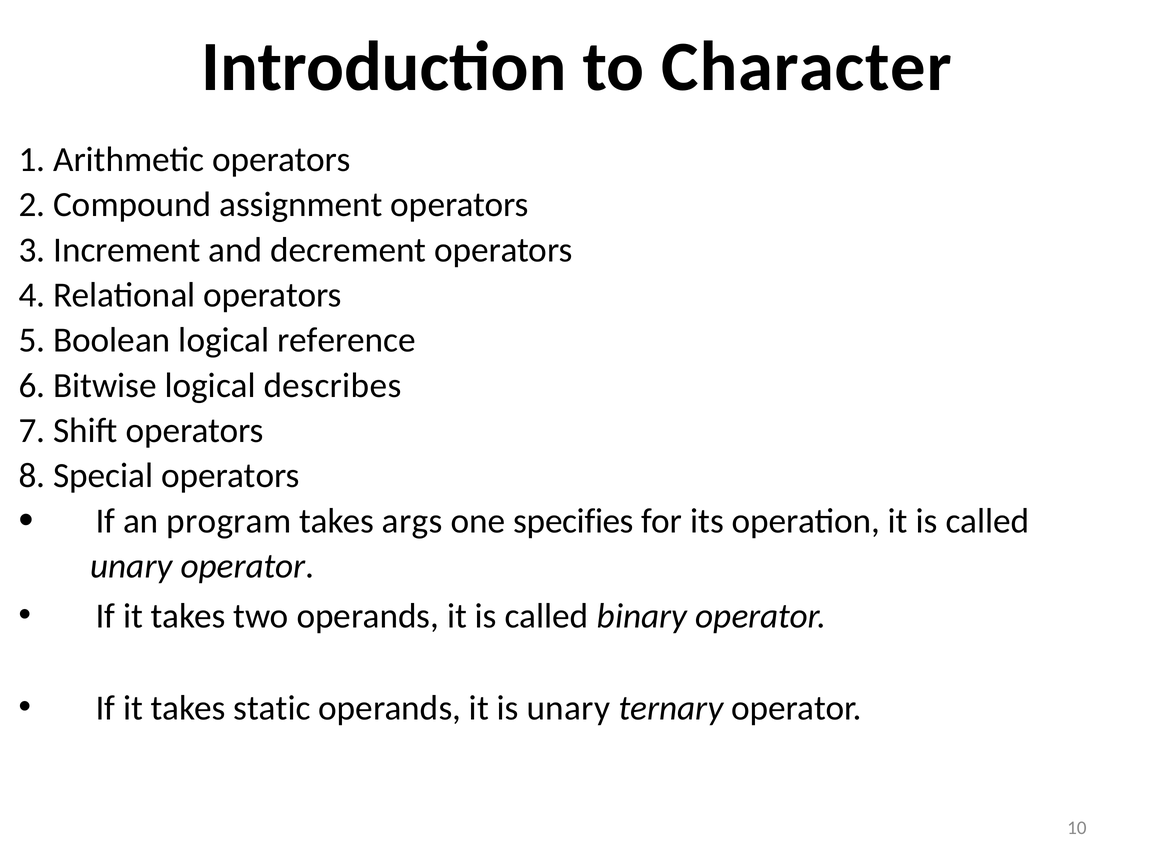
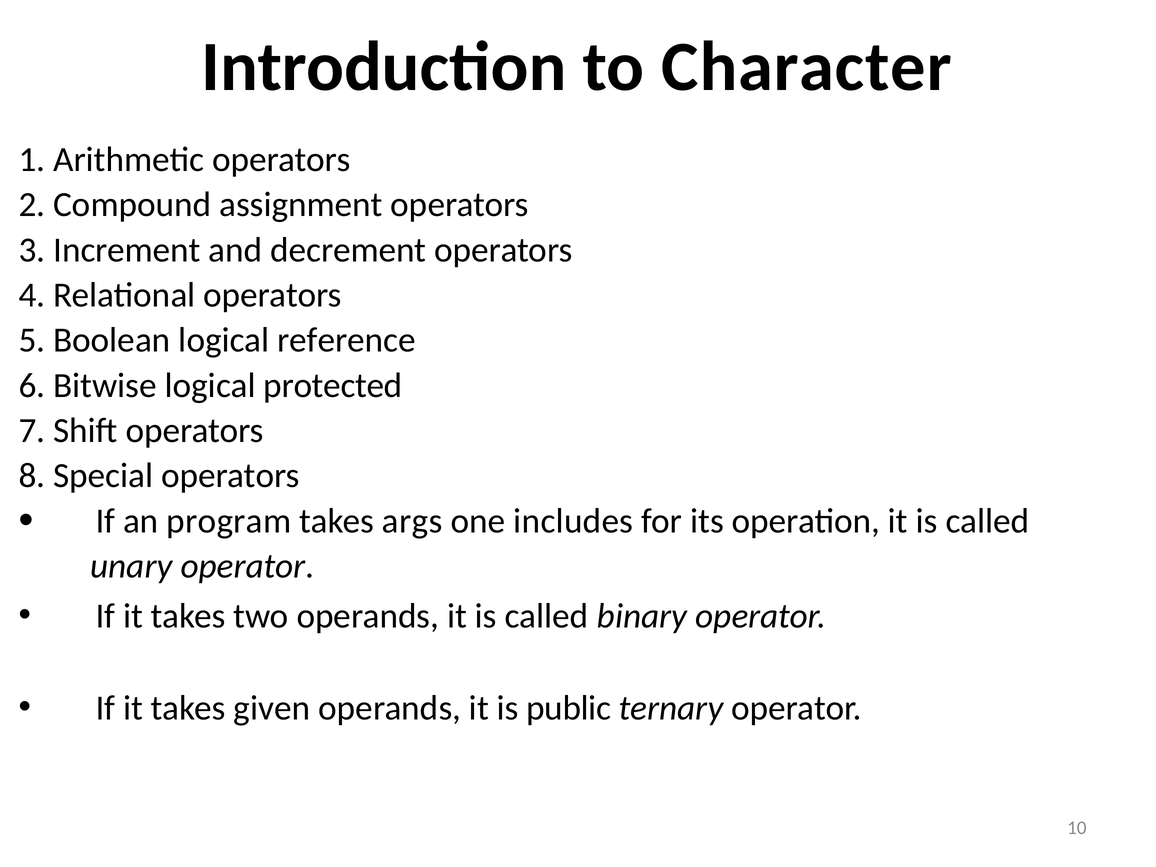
describes: describes -> protected (333, 385)
specifies: specifies -> includes (573, 521)
static: static -> given (272, 708)
is unary: unary -> public (569, 708)
